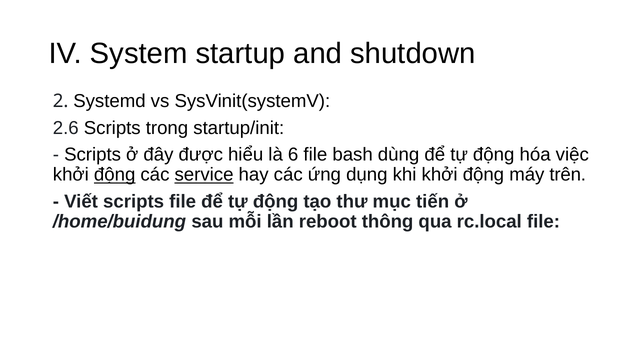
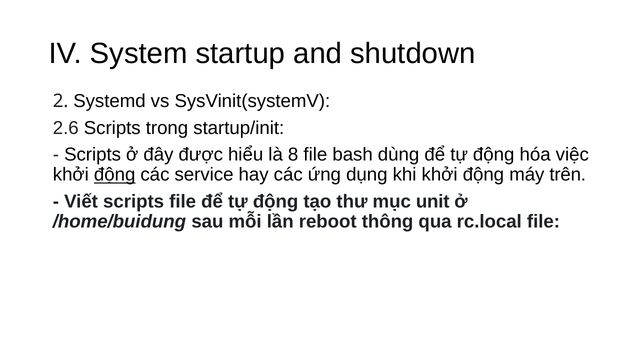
6: 6 -> 8 (293, 154)
service underline: present -> none (204, 175)
tiến: tiến -> unit (433, 201)
